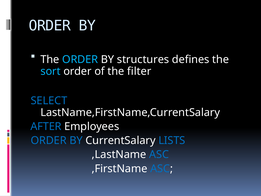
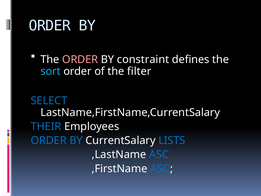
ORDER colour: light blue -> pink (80, 59)
structures: structures -> constraint (143, 59)
AFTER: AFTER -> THEIR (46, 126)
